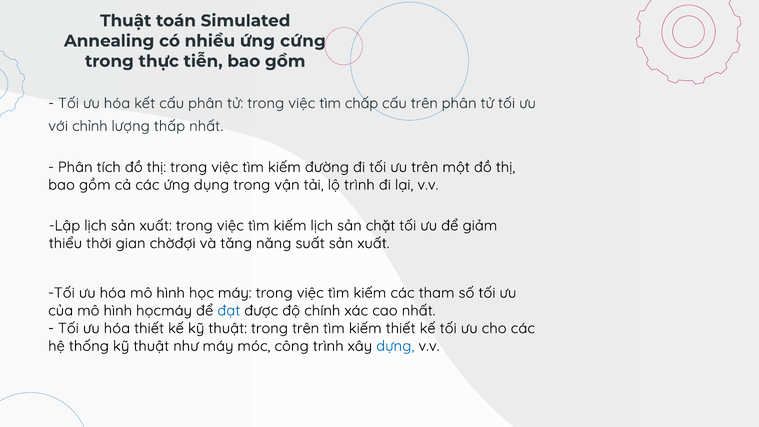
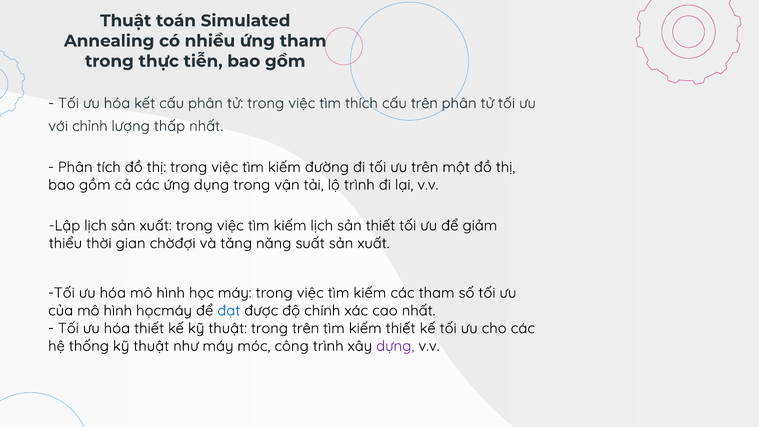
ứng cứng: cứng -> tham (303, 41)
chấp: chấp -> thích (361, 103)
sản chặt: chặt -> thiết (380, 226)
dựng colour: blue -> purple (395, 346)
